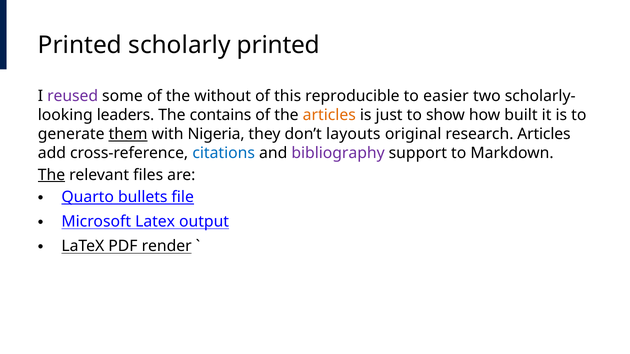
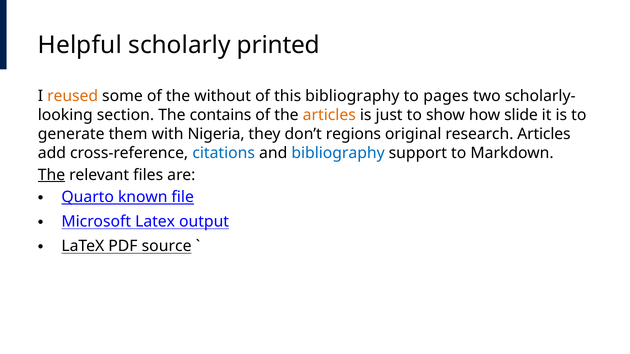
Printed: Printed -> Helpful (80, 45)
reused colour: purple -> orange (73, 96)
this reproducible: reproducible -> bibliography (352, 96)
easier: easier -> pages (446, 96)
leaders: leaders -> section (125, 115)
built: built -> slide (521, 115)
them underline: present -> none (128, 134)
layouts: layouts -> regions (353, 134)
bibliography colour: purple -> blue (338, 153)
bullets: bullets -> known (143, 197)
render: render -> source (167, 246)
